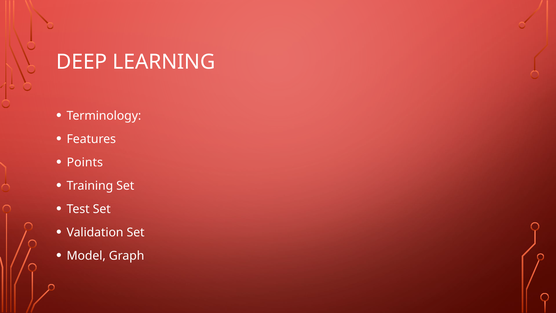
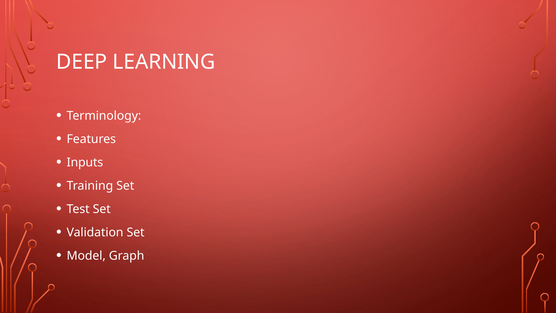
Points: Points -> Inputs (85, 162)
